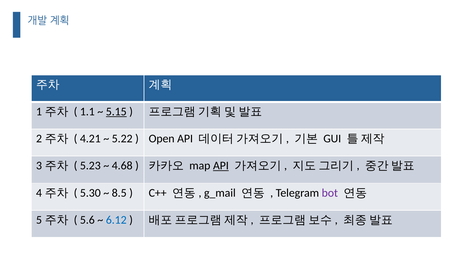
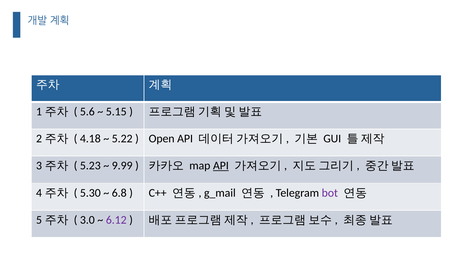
1.1: 1.1 -> 5.6 (87, 112)
5.15 underline: present -> none (116, 112)
4.21: 4.21 -> 4.18 (90, 139)
4.68: 4.68 -> 9.99 (122, 166)
8.5: 8.5 -> 6.8 (119, 193)
5.6: 5.6 -> 3.0 (87, 220)
6.12 colour: blue -> purple (116, 220)
